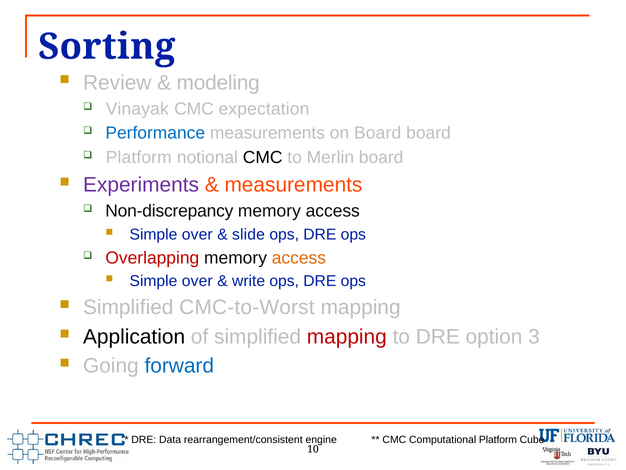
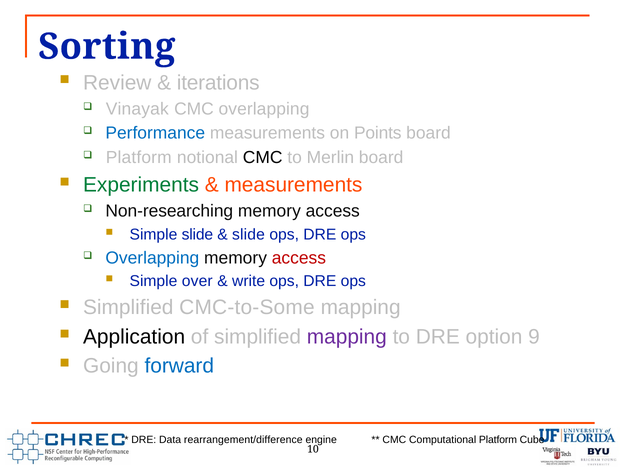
modeling: modeling -> iterations (218, 83)
CMC expectation: expectation -> overlapping (264, 109)
on Board: Board -> Points (378, 133)
Experiments colour: purple -> green (141, 185)
Non-discrepancy: Non-discrepancy -> Non-researching (169, 211)
over: over -> slide (197, 234)
Overlapping colour: red -> blue (152, 258)
access colour: orange -> red (299, 258)
CMC-to-Worst: CMC-to-Worst -> CMC-to-Some (247, 307)
mapping colour: red -> purple (347, 336)
3: 3 -> 9 (534, 336)
rearrangement/consistent: rearrangement/consistent -> rearrangement/difference (243, 440)
